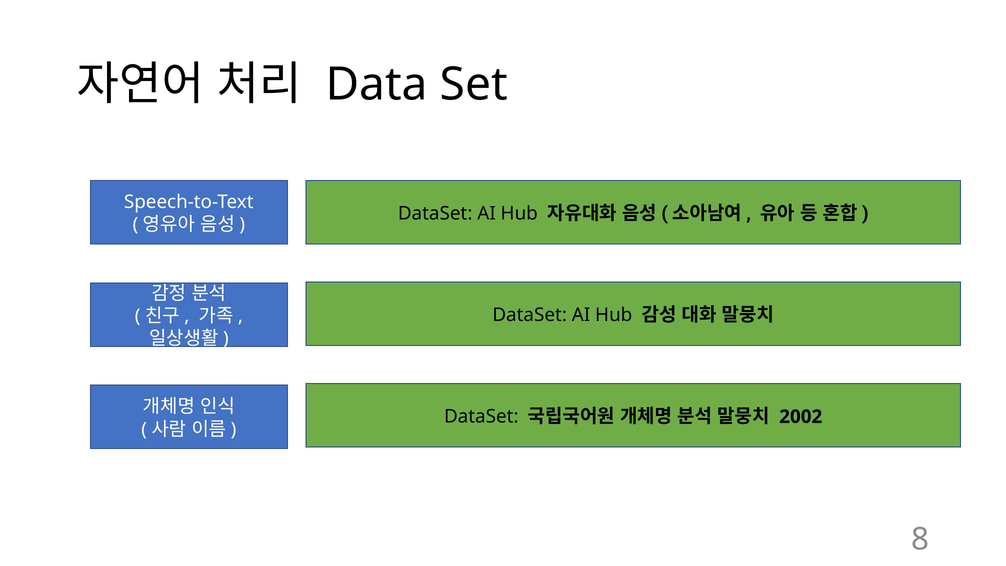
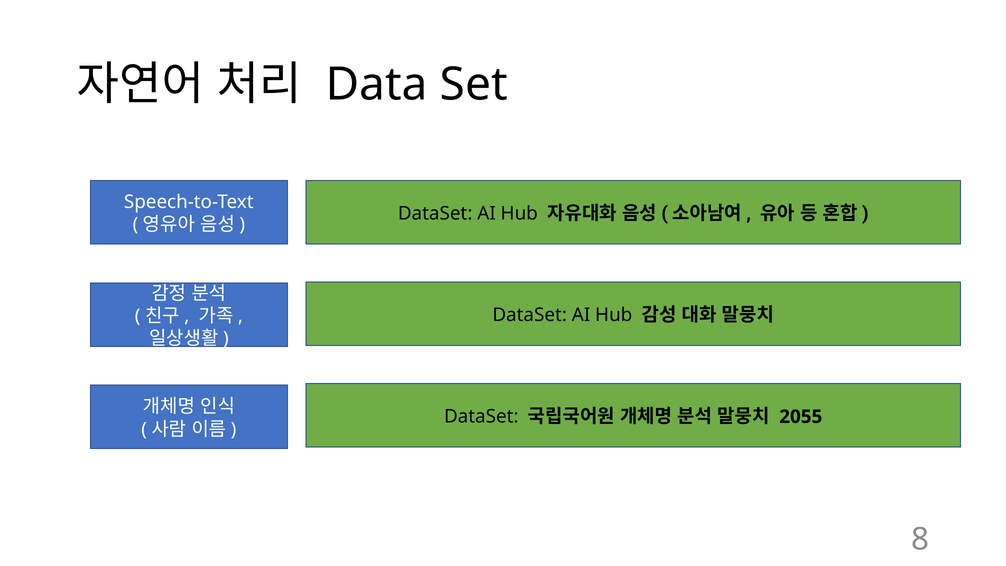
2002: 2002 -> 2055 (801, 417)
